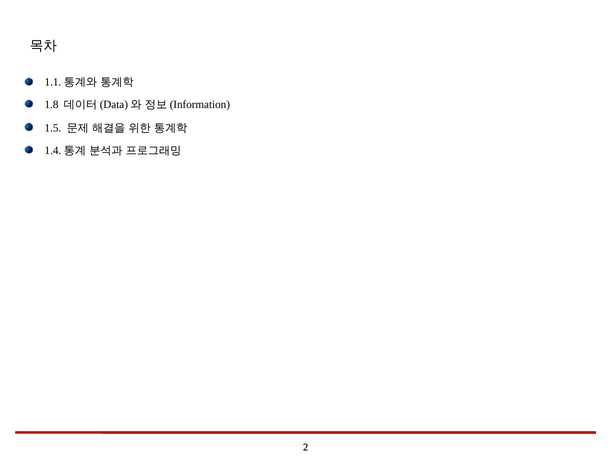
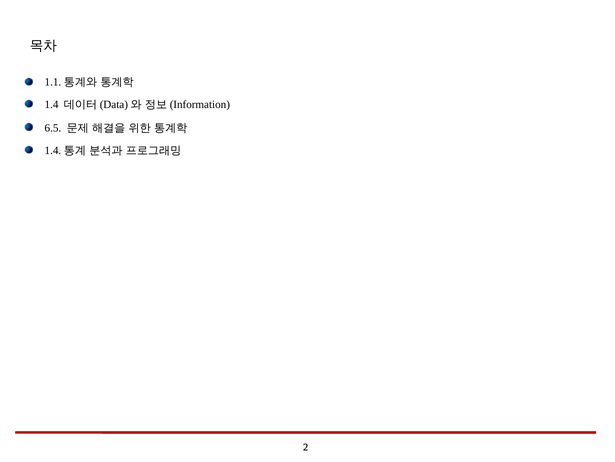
1.8: 1.8 -> 1.4 (52, 104)
1.5: 1.5 -> 6.5 (53, 128)
